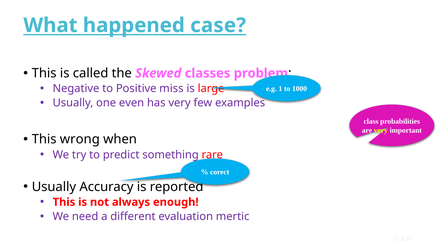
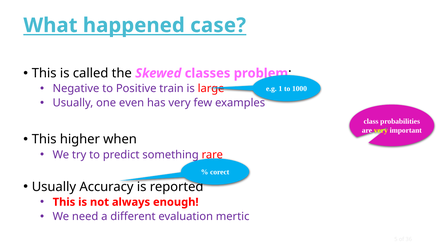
miss: miss -> train (172, 89)
wrong: wrong -> higher (80, 139)
